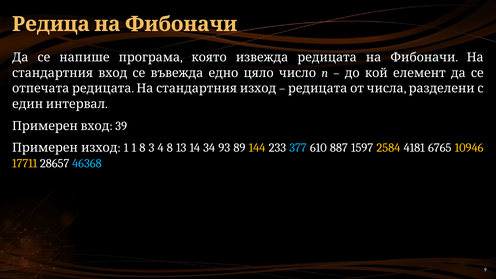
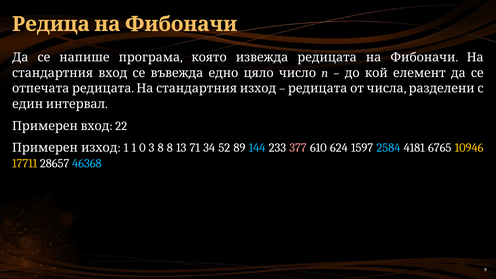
39: 39 -> 22 (121, 126)
1 8: 8 -> 0 (142, 148)
3 4: 4 -> 8 (161, 148)
14: 14 -> 71 (195, 148)
93: 93 -> 52 (224, 148)
144 colour: yellow -> light blue (257, 148)
377 colour: light blue -> pink (298, 148)
887: 887 -> 624 (339, 148)
2584 colour: yellow -> light blue (388, 148)
